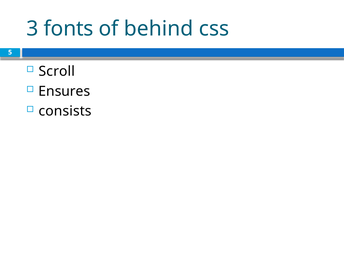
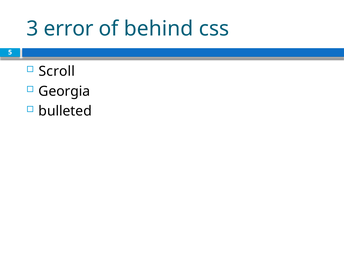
fonts: fonts -> error (69, 29)
Ensures: Ensures -> Georgia (64, 91)
consists: consists -> bulleted (65, 111)
